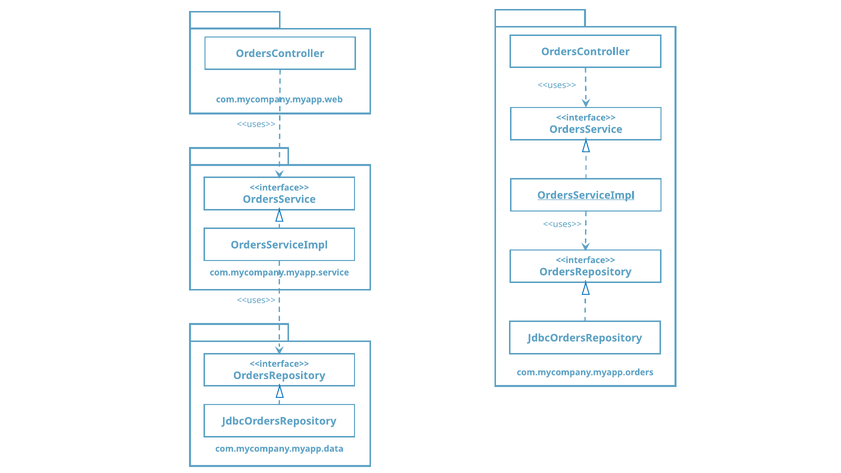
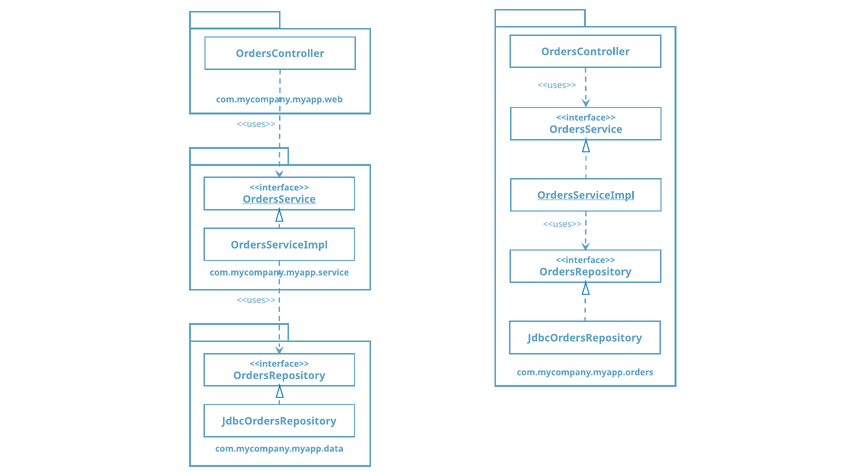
OrdersService underline: none -> present (279, 199)
